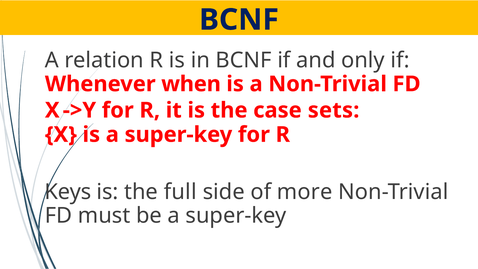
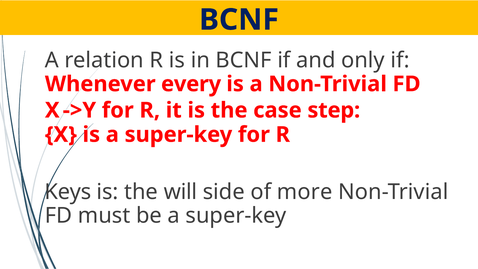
when: when -> every (191, 84)
sets: sets -> step (334, 110)
full: full -> will (180, 192)
